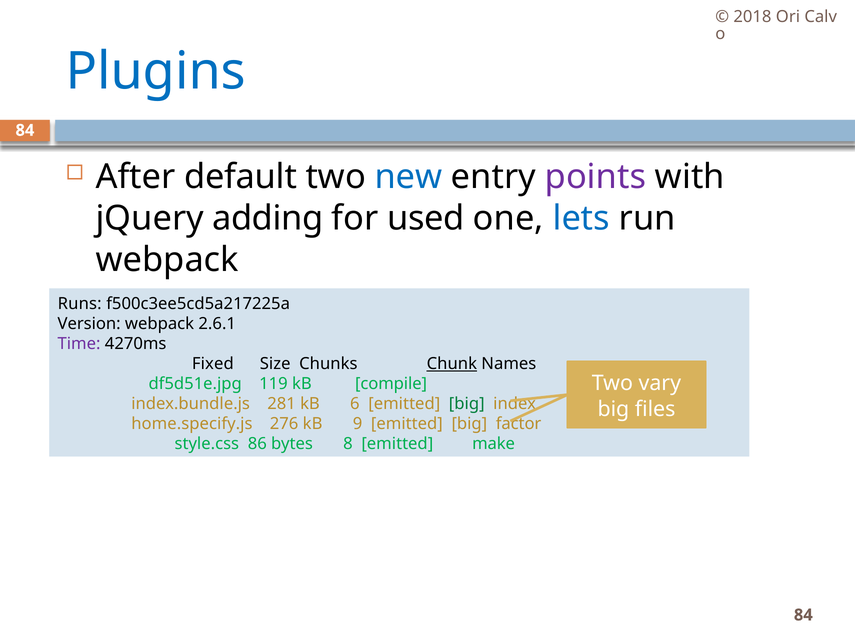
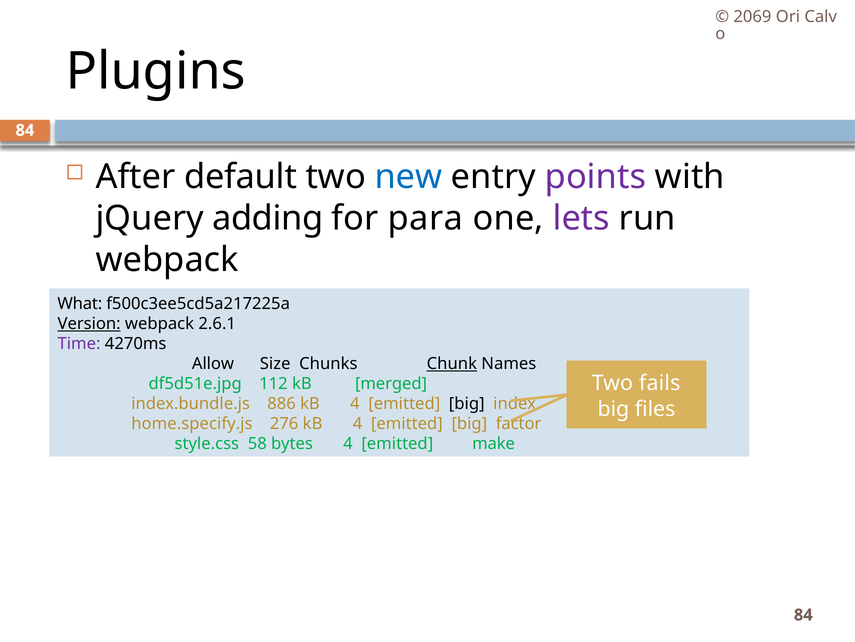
2018: 2018 -> 2069 (752, 17)
Plugins colour: blue -> black (156, 71)
used: used -> para (425, 218)
lets colour: blue -> purple (581, 218)
Runs: Runs -> What (80, 303)
Version underline: none -> present (89, 323)
Fixed: Fixed -> Allow (213, 363)
vary: vary -> fails (660, 383)
119: 119 -> 112 (273, 383)
compile: compile -> merged (391, 383)
281: 281 -> 886 (282, 403)
6: 6 -> 4 (355, 403)
big colour: green -> black (467, 403)
276 kB 9: 9 -> 4 (358, 423)
86: 86 -> 58 (257, 443)
bytes 8: 8 -> 4 (348, 443)
